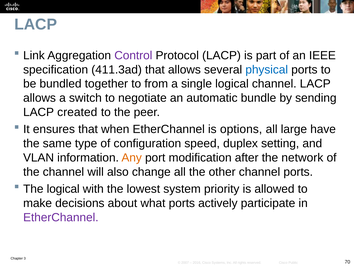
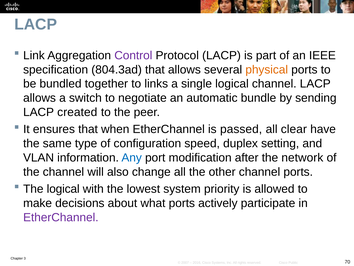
411.3ad: 411.3ad -> 804.3ad (117, 69)
physical colour: blue -> orange (267, 69)
from: from -> links (156, 84)
options: options -> passed (241, 129)
large: large -> clear (294, 129)
Any colour: orange -> blue (132, 157)
